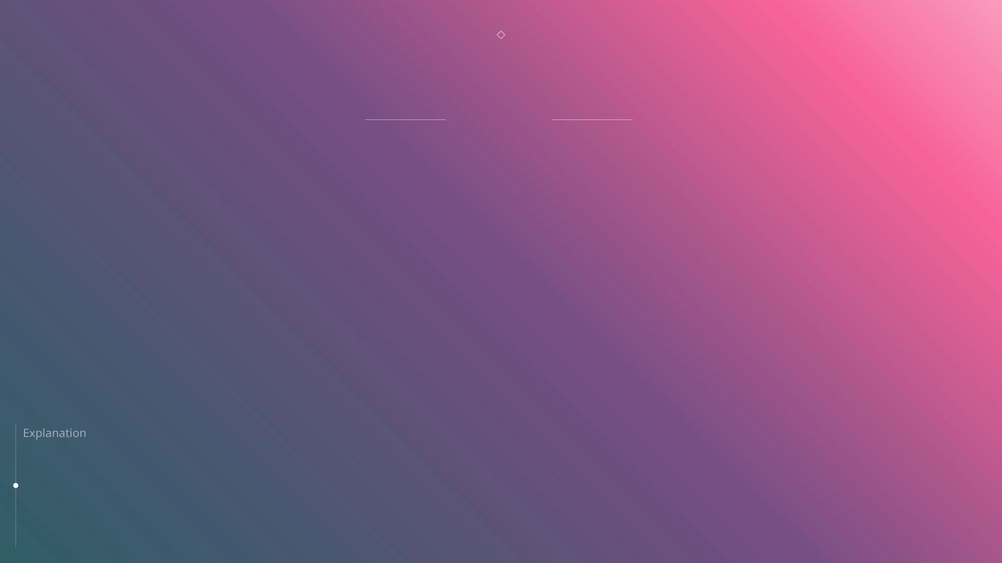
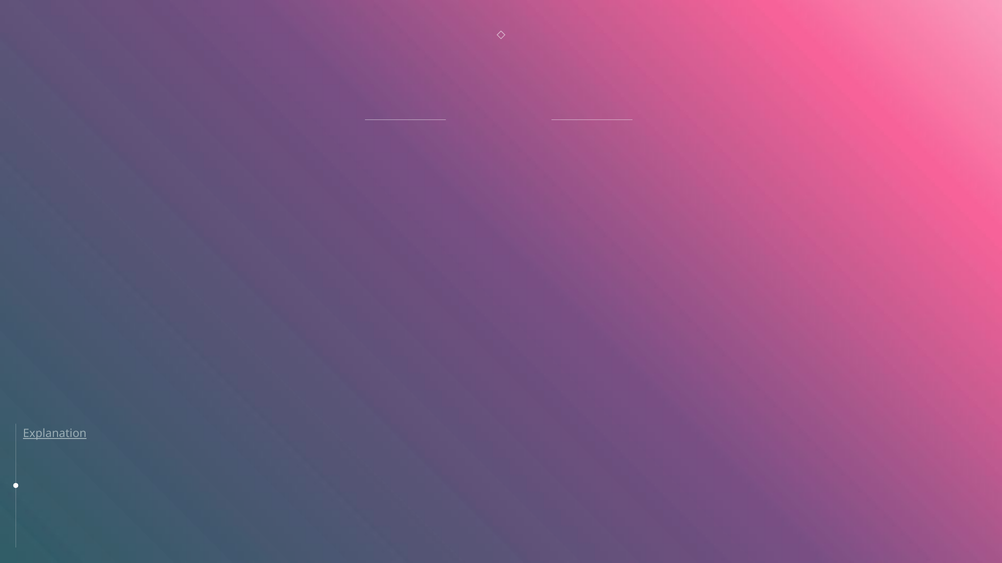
Explanation underline: none -> present (55, 434)
